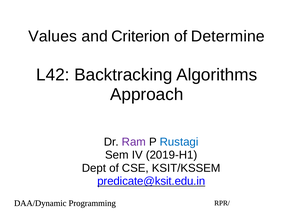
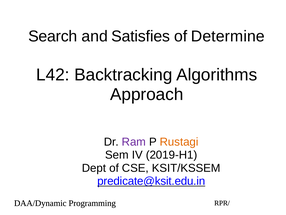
Values: Values -> Search (53, 36)
Criterion: Criterion -> Satisfies (141, 36)
Rustagi colour: blue -> orange (179, 142)
